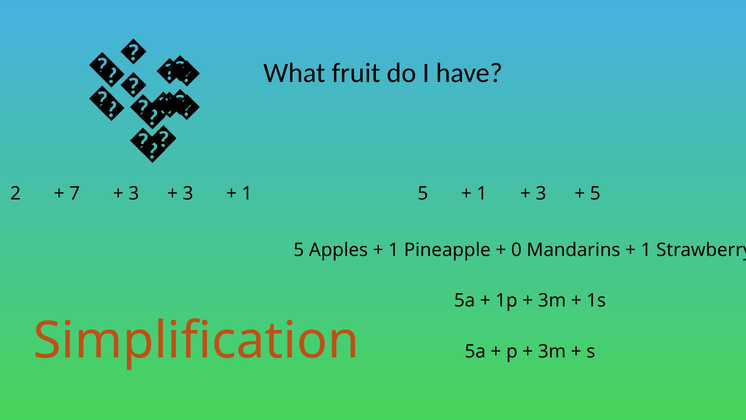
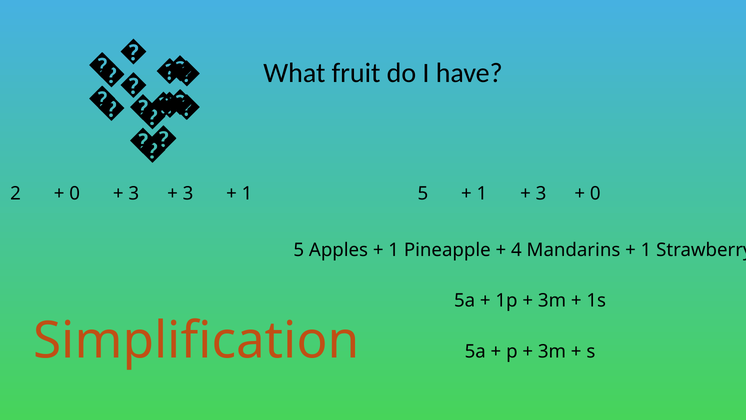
7: 7 -> 0 (75, 193)
5: 5 -> 0 (595, 193)
0: 0 -> 4 (516, 250)
